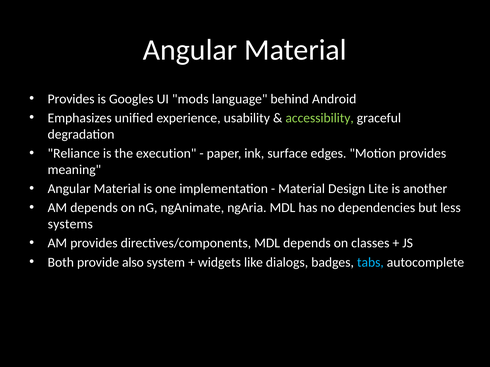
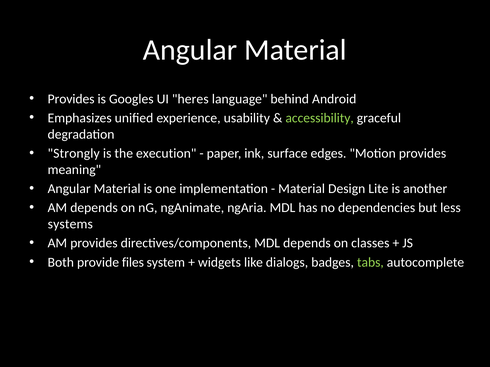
mods: mods -> heres (190, 99)
Reliance: Reliance -> Strongly (74, 154)
also: also -> files (133, 263)
tabs colour: light blue -> light green (370, 263)
